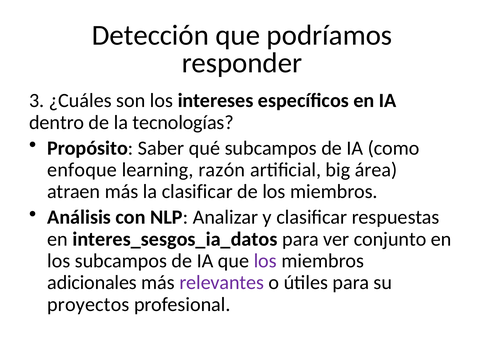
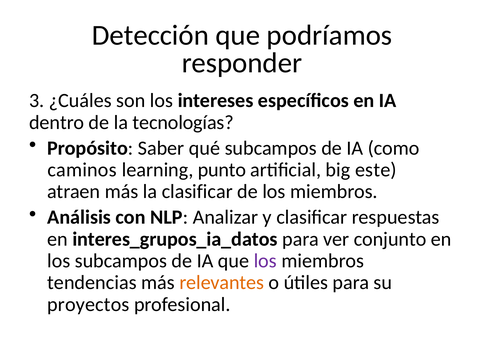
enfoque: enfoque -> caminos (82, 170)
razón: razón -> punto (222, 170)
área: área -> este (376, 170)
interes_sesgos_ia_datos: interes_sesgos_ia_datos -> interes_grupos_ia_datos (175, 239)
adicionales: adicionales -> tendencias (92, 283)
relevantes colour: purple -> orange (222, 283)
